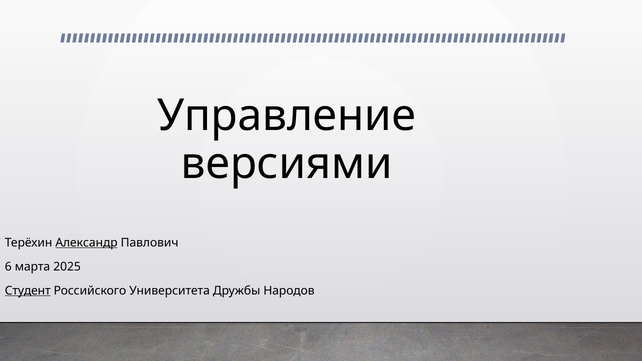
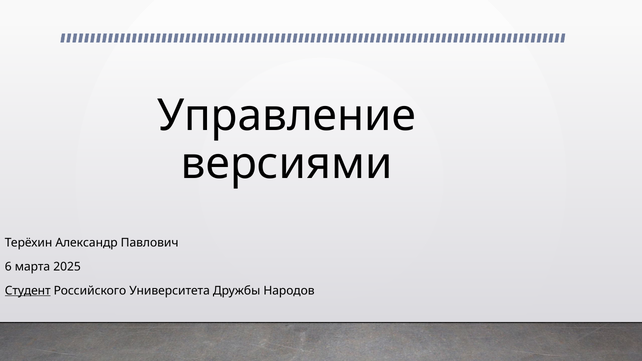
Александр underline: present -> none (87, 243)
